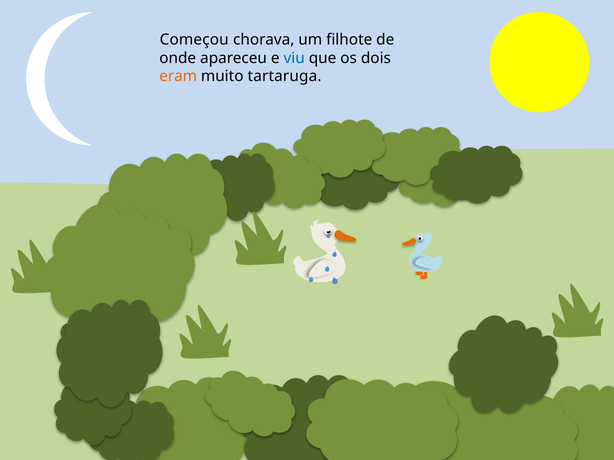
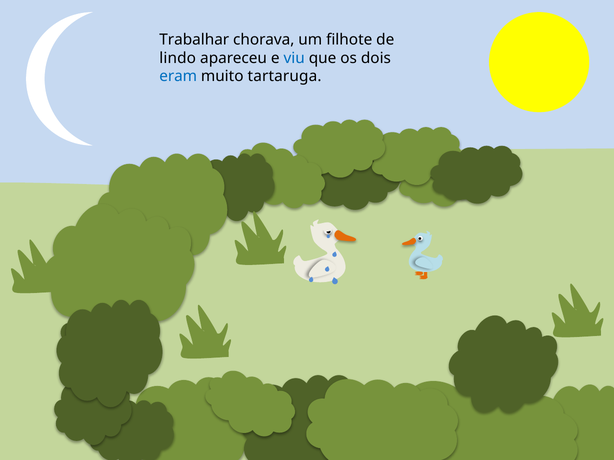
Começou: Começou -> Trabalhar (194, 40)
onde: onde -> lindo (178, 58)
eram colour: orange -> blue (178, 76)
